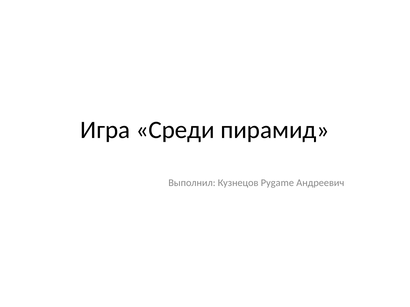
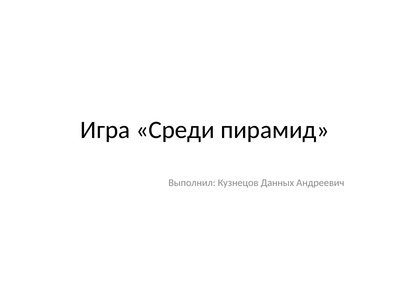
Pygame: Pygame -> Данных (277, 183)
